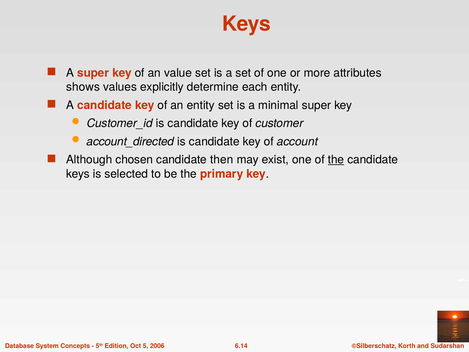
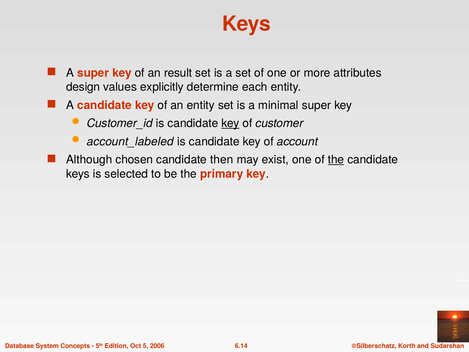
value: value -> result (178, 73)
shows: shows -> design (83, 87)
key underline: none -> present (230, 123)
account_directed: account_directed -> account_labeled (130, 141)
